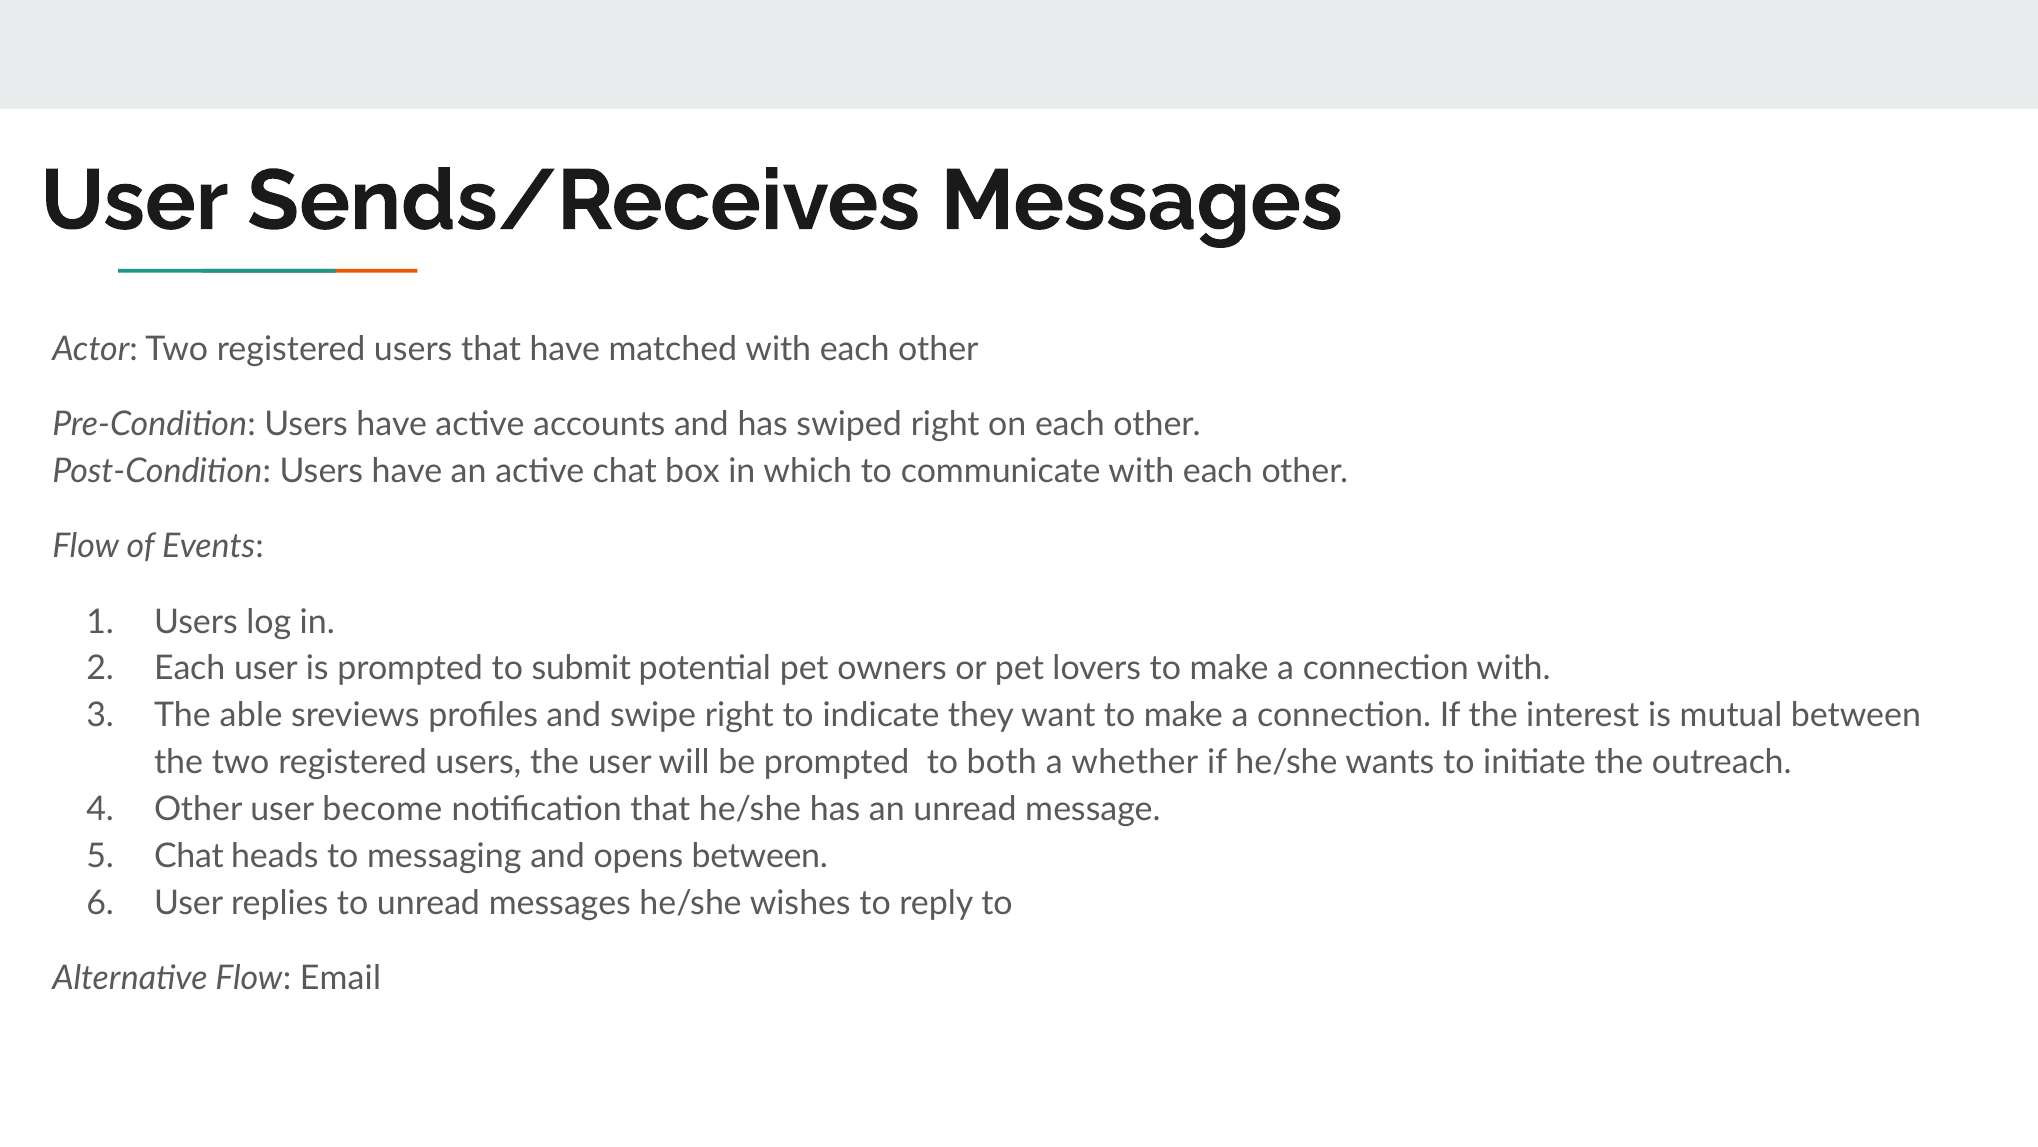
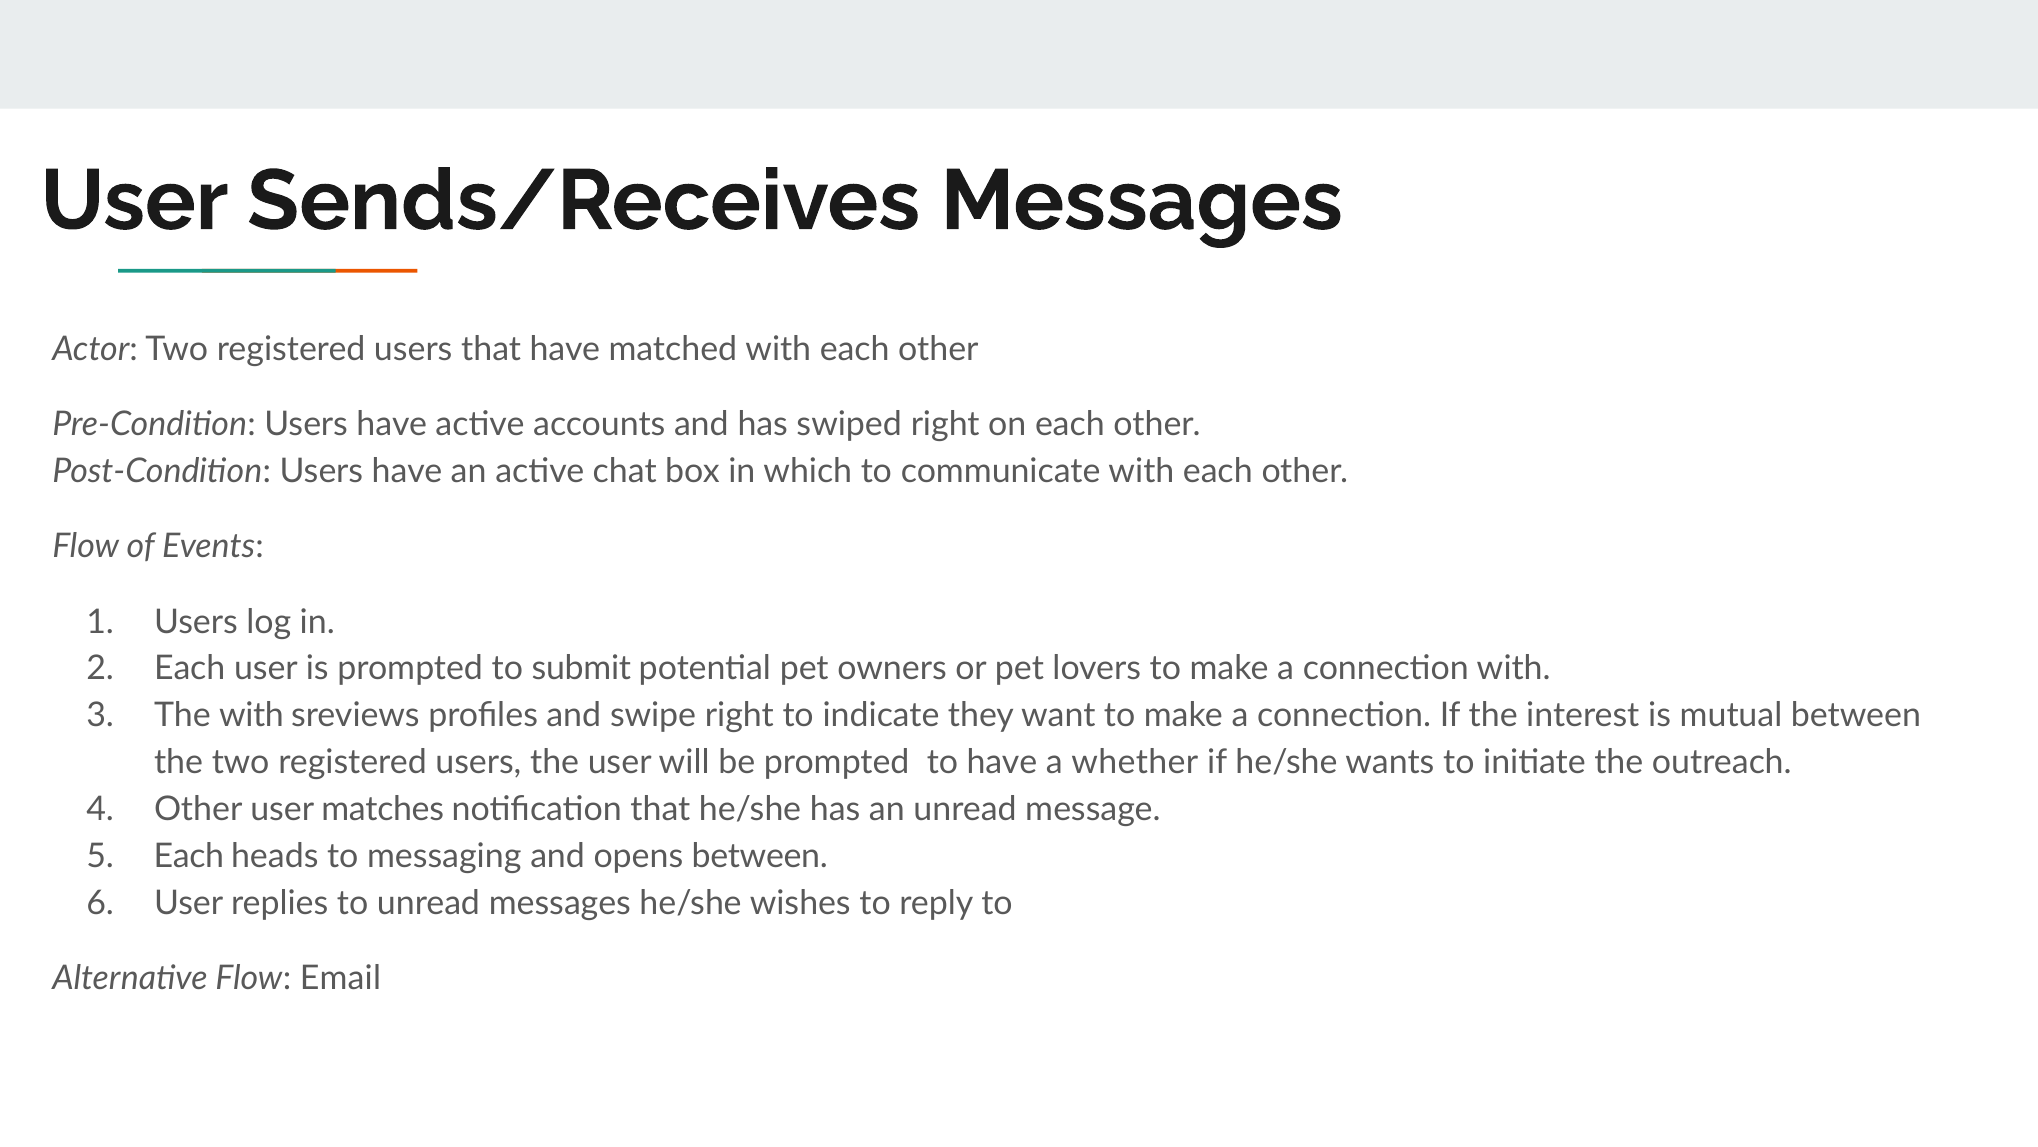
The able: able -> with (251, 715)
to both: both -> have (1002, 762)
become: become -> matches (383, 809)
Chat: Chat -> Each (189, 856)
